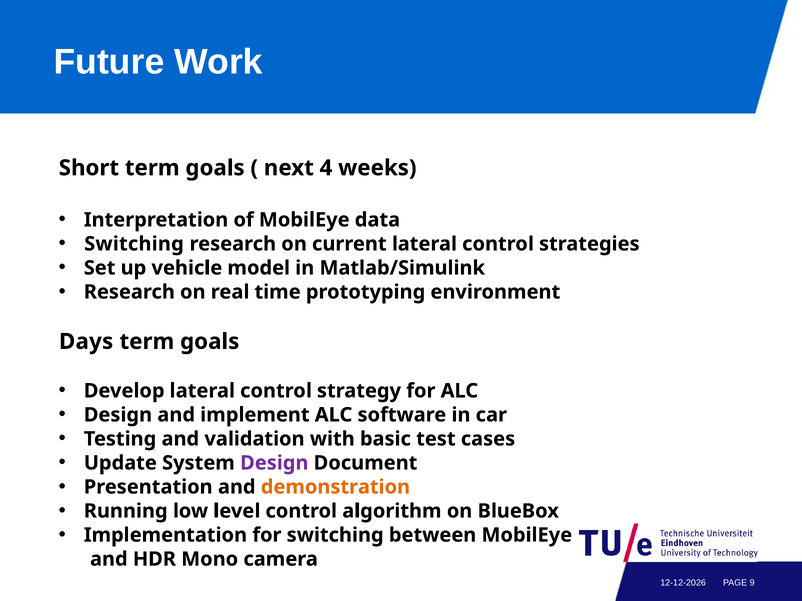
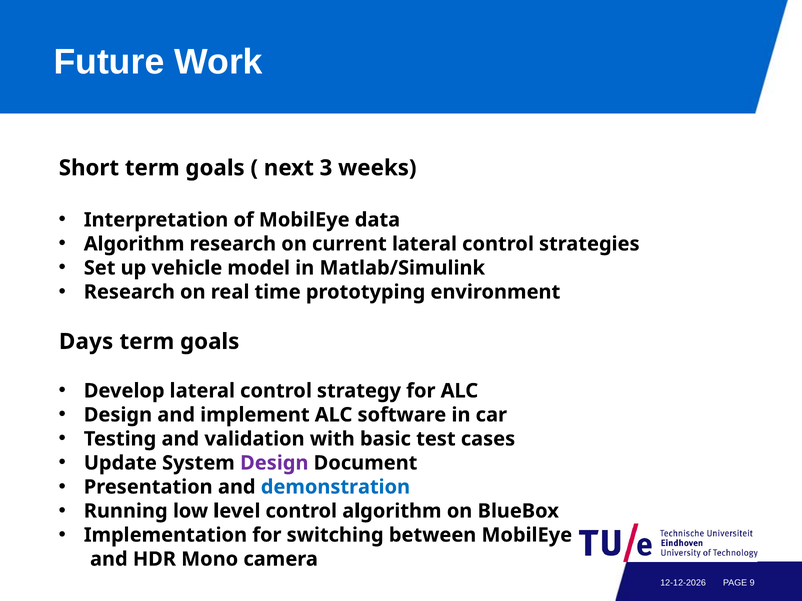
4: 4 -> 3 (326, 168)
Switching: Switching -> Algorithm (134, 244)
demonstration colour: orange -> blue (335, 487)
